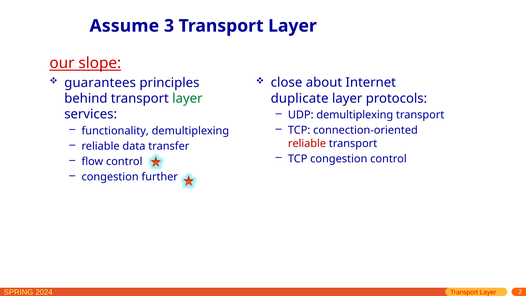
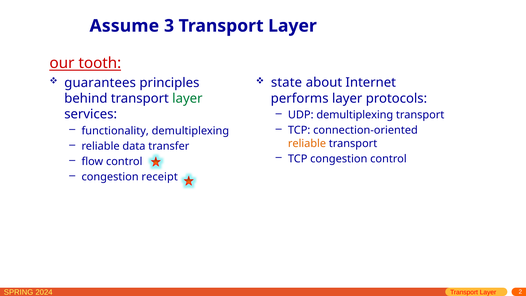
slope: slope -> tooth (100, 63)
close: close -> state (286, 83)
duplicate: duplicate -> performs (300, 98)
reliable colour: red -> orange (307, 143)
further: further -> receipt (160, 177)
